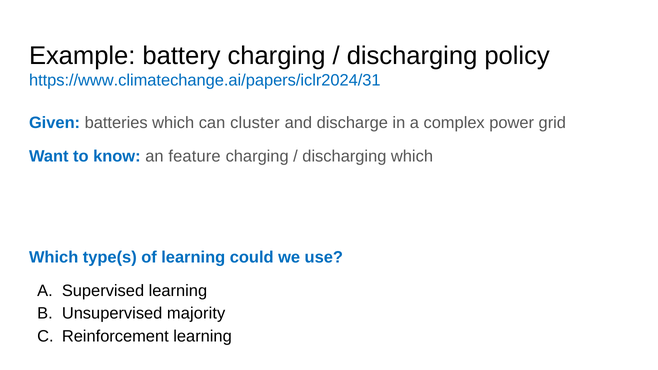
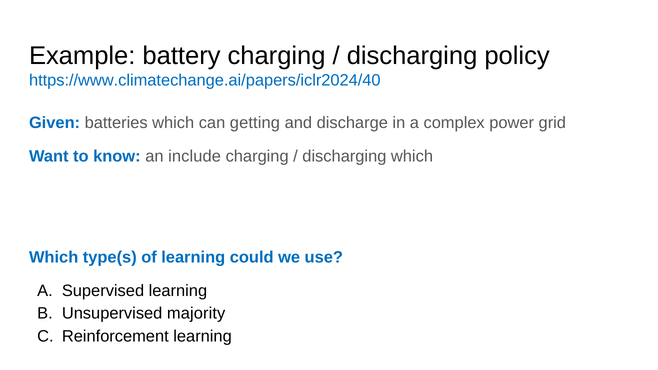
https://www.climatechange.ai/papers/iclr2024/31: https://www.climatechange.ai/papers/iclr2024/31 -> https://www.climatechange.ai/papers/iclr2024/40 (205, 80)
cluster: cluster -> getting (255, 123)
feature: feature -> include (195, 156)
